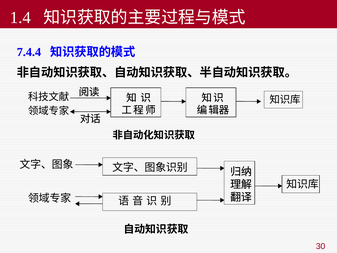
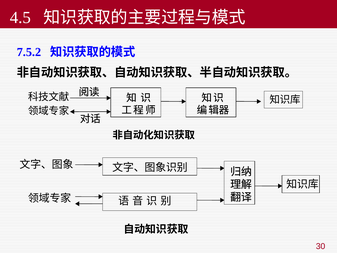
1.4: 1.4 -> 4.5 (20, 18)
7.4.4: 7.4.4 -> 7.5.2 (29, 52)
